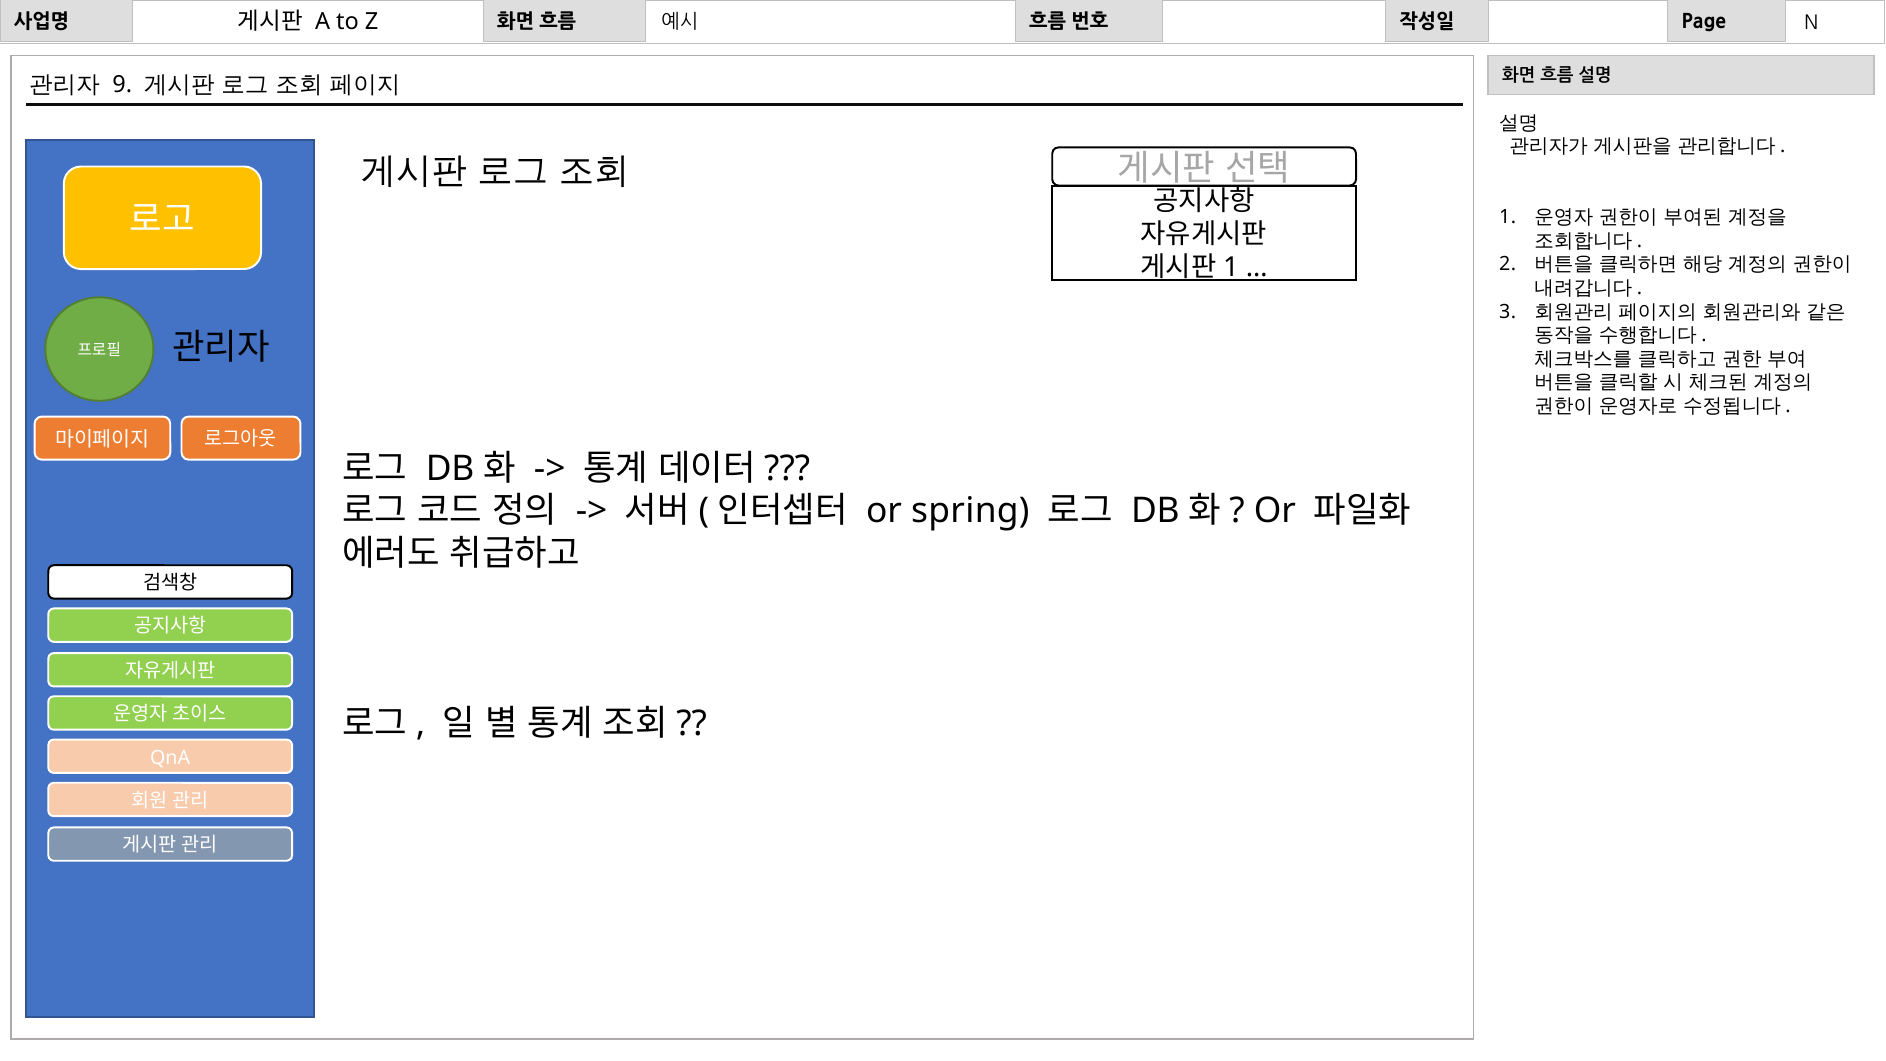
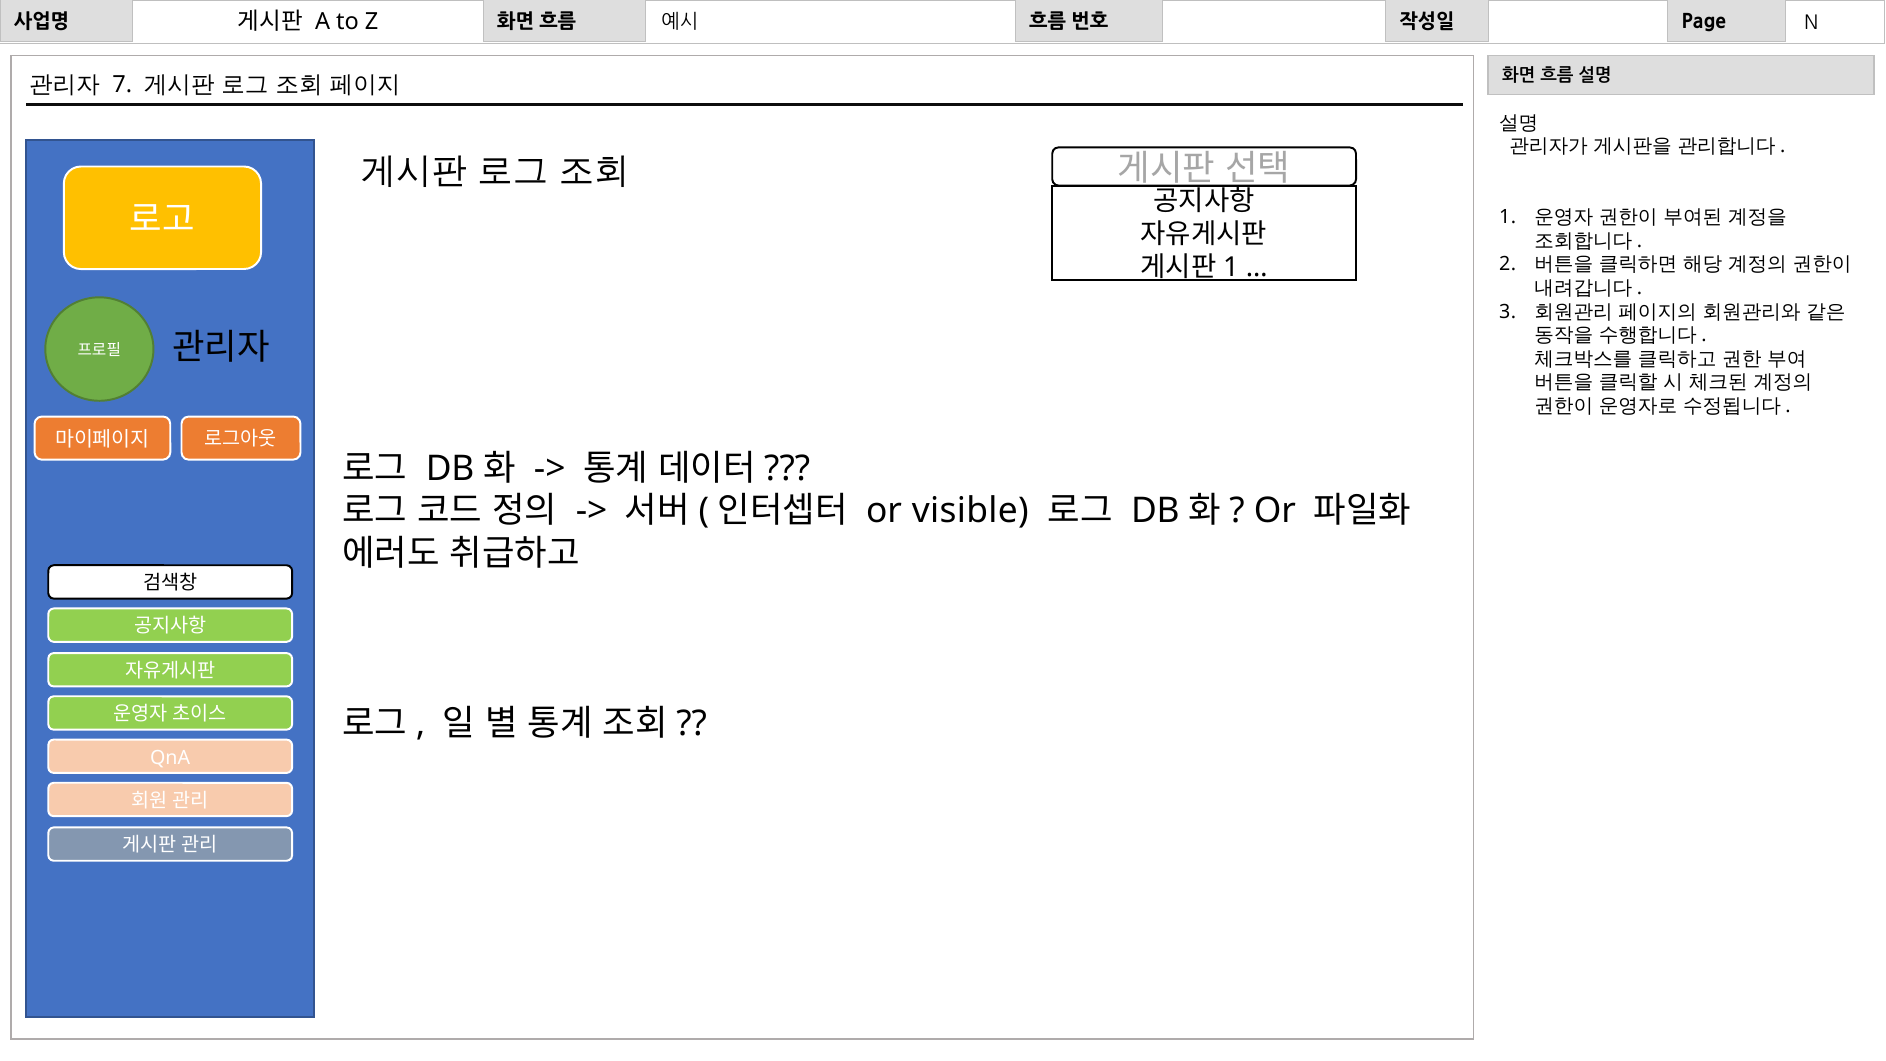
9: 9 -> 7 (122, 84)
spring: spring -> visible (970, 511)
